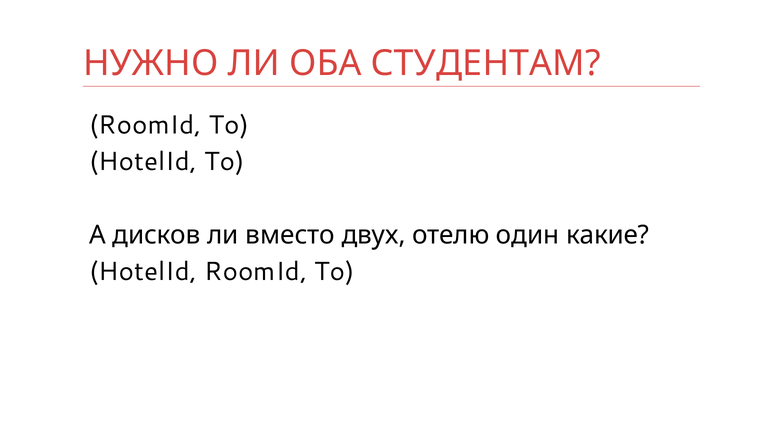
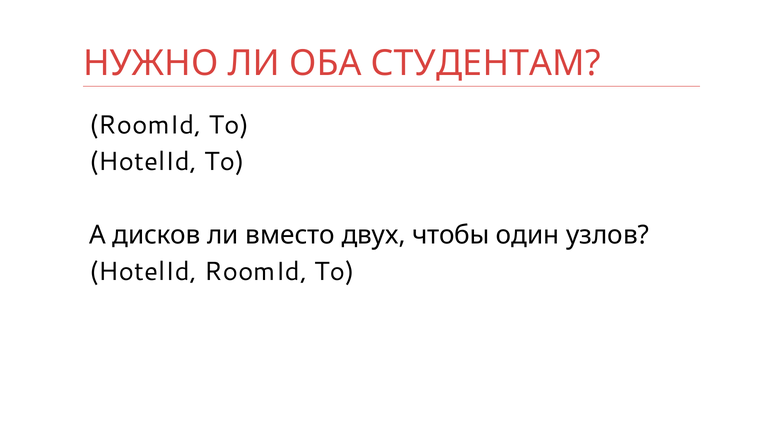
отелю: отелю -> чтобы (451, 235)
какие: какие -> узлов (608, 235)
